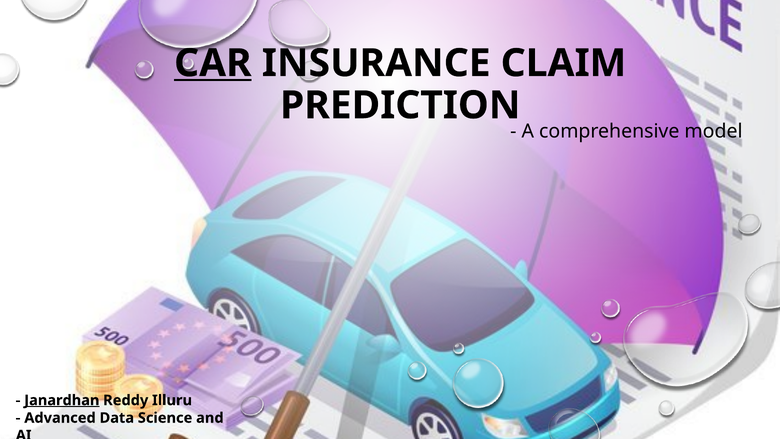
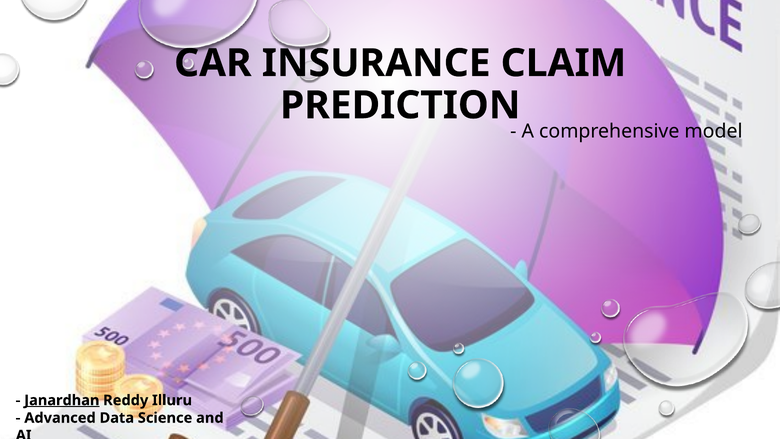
CAR underline: present -> none (213, 63)
